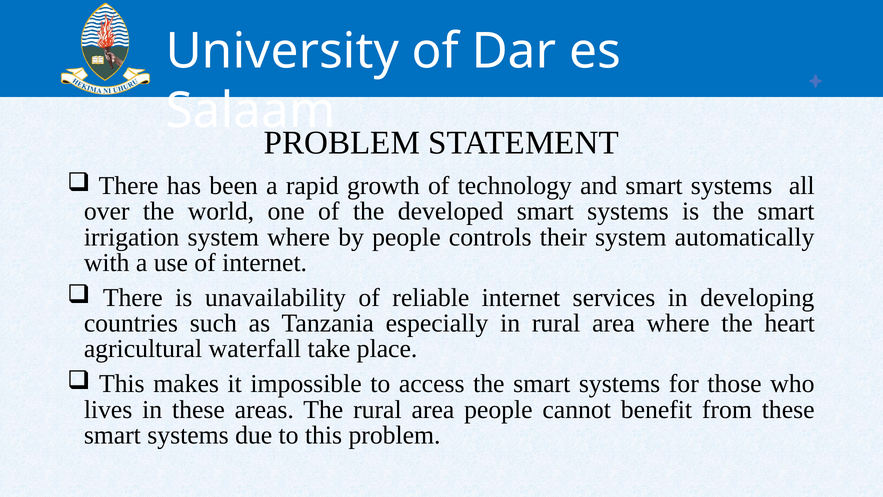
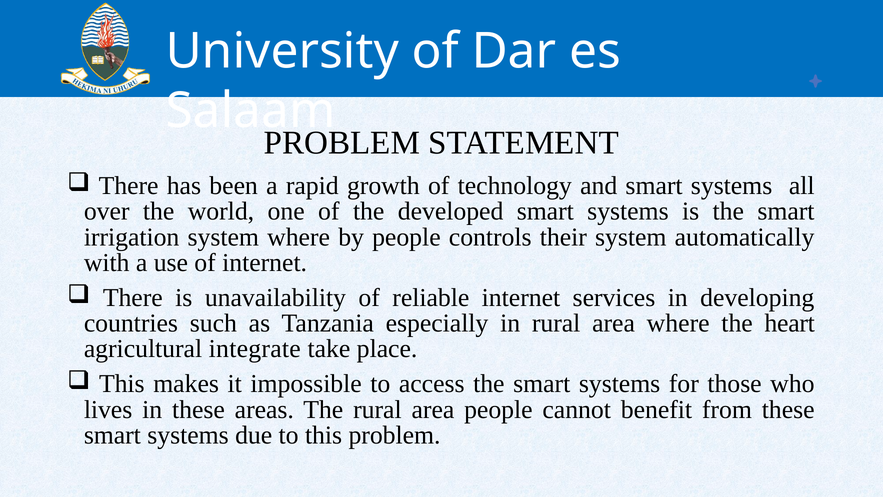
waterfall: waterfall -> integrate (255, 349)
